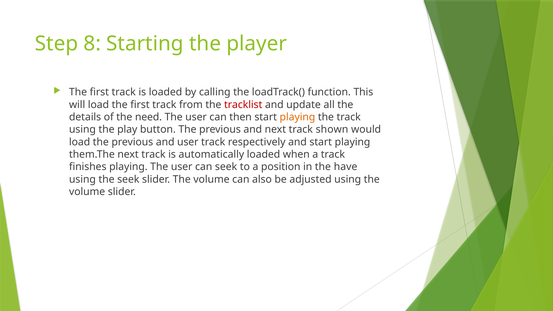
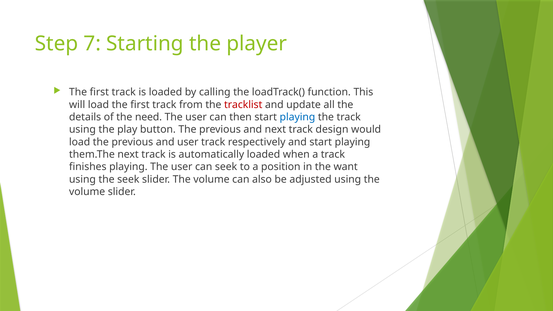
8: 8 -> 7 (92, 44)
playing colour: orange -> blue (297, 117)
shown: shown -> design (332, 130)
have: have -> want (346, 167)
